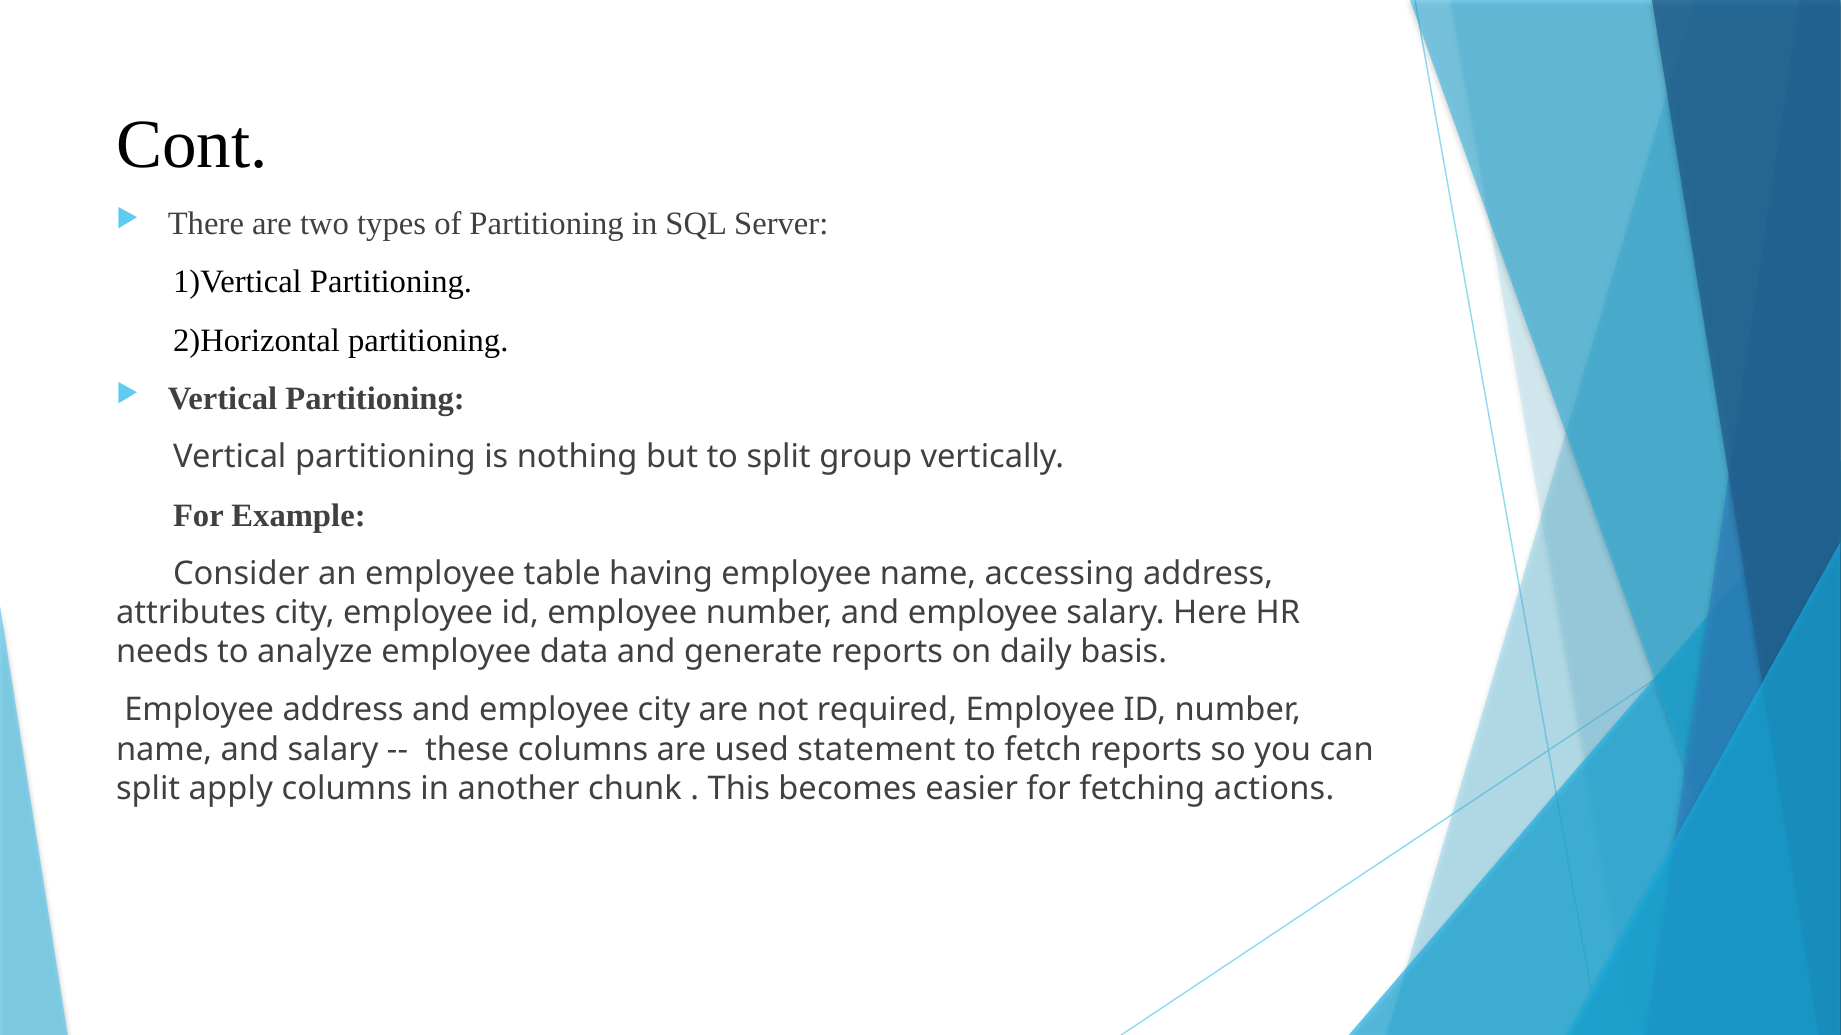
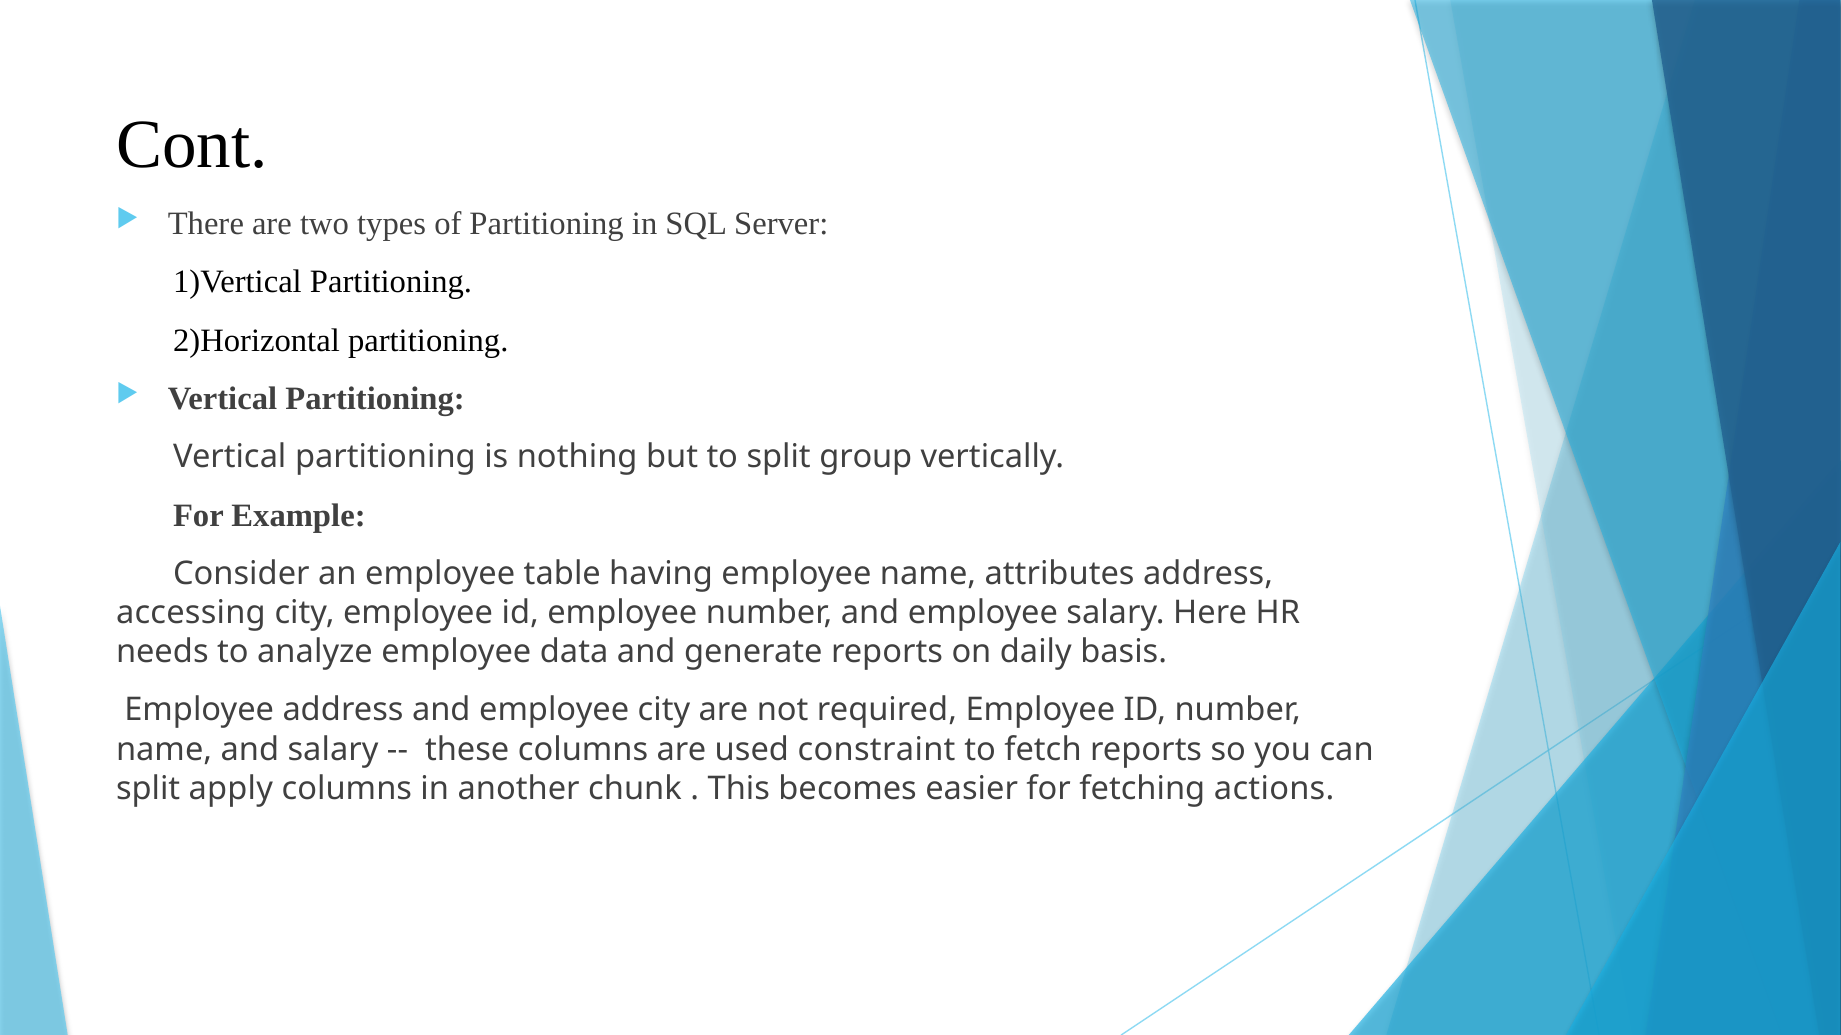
accessing: accessing -> attributes (1060, 574)
attributes: attributes -> accessing (191, 613)
statement: statement -> constraint (877, 750)
